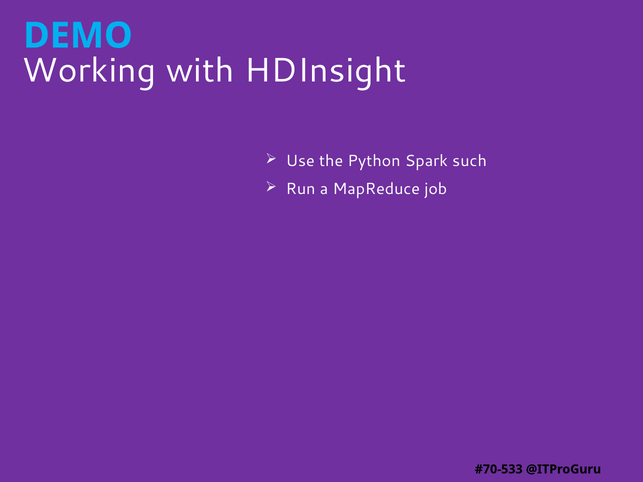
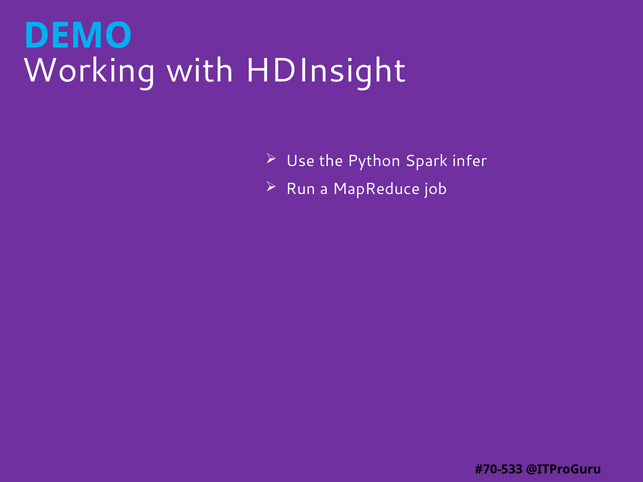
such: such -> infer (470, 161)
